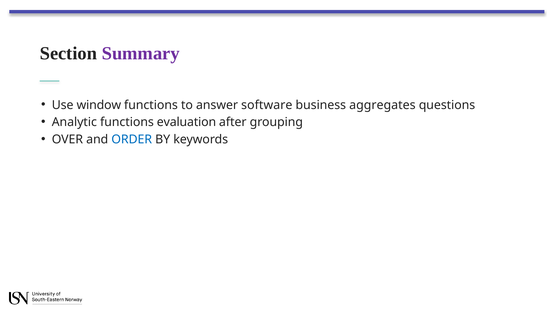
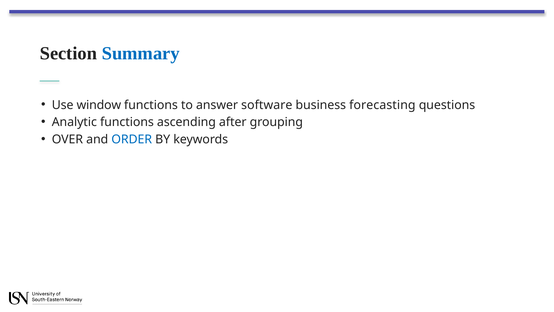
Summary colour: purple -> blue (141, 53)
aggregates: aggregates -> forecasting (382, 105)
evaluation: evaluation -> ascending (186, 122)
